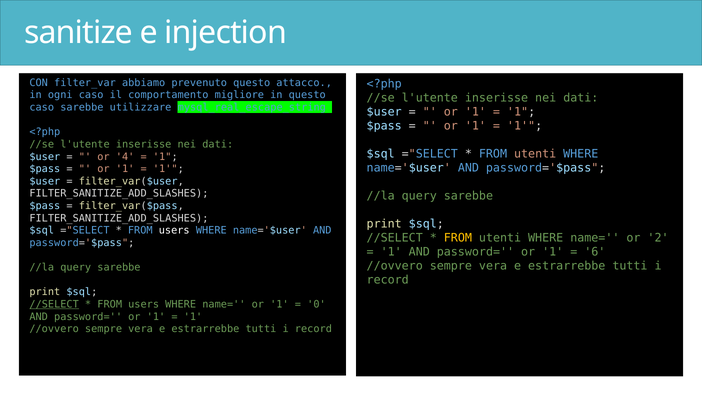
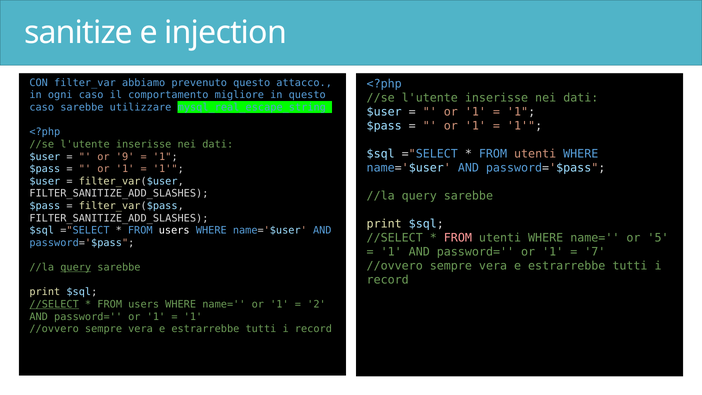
4: 4 -> 9 (125, 157)
FROM colour: yellow -> pink (458, 238)
2: 2 -> 5 (658, 238)
6: 6 -> 7 (595, 252)
query underline: none -> present (76, 267)
0: 0 -> 2 (316, 304)
